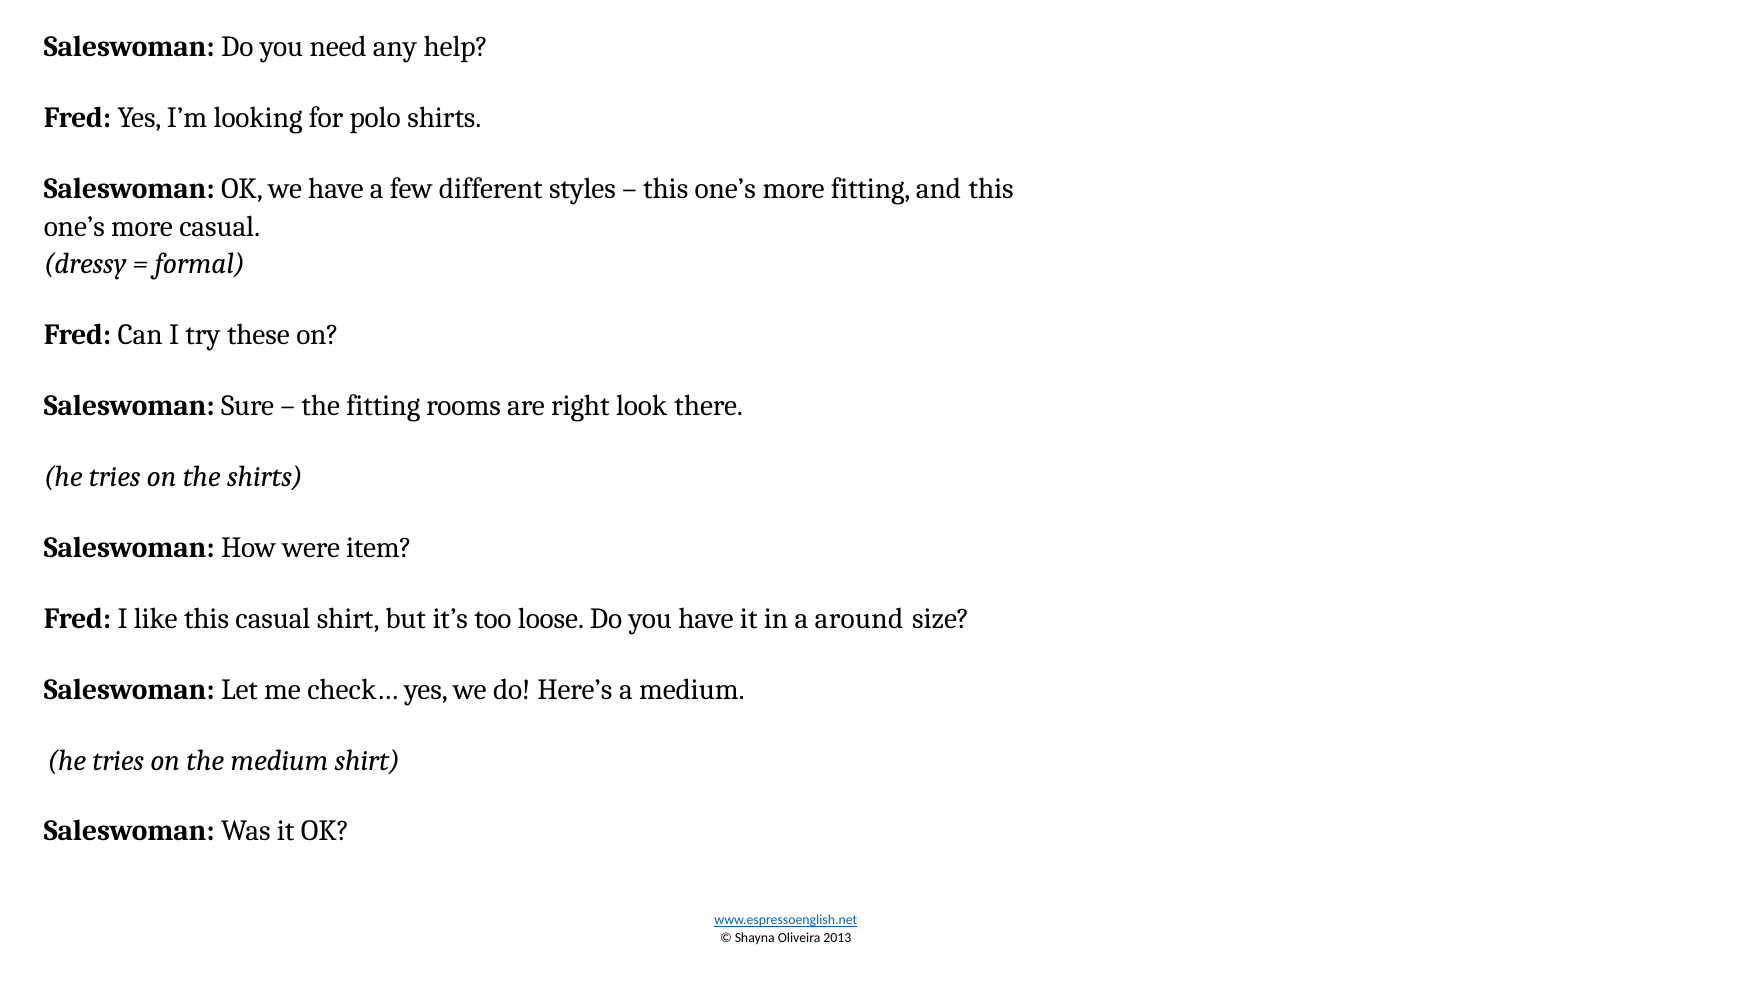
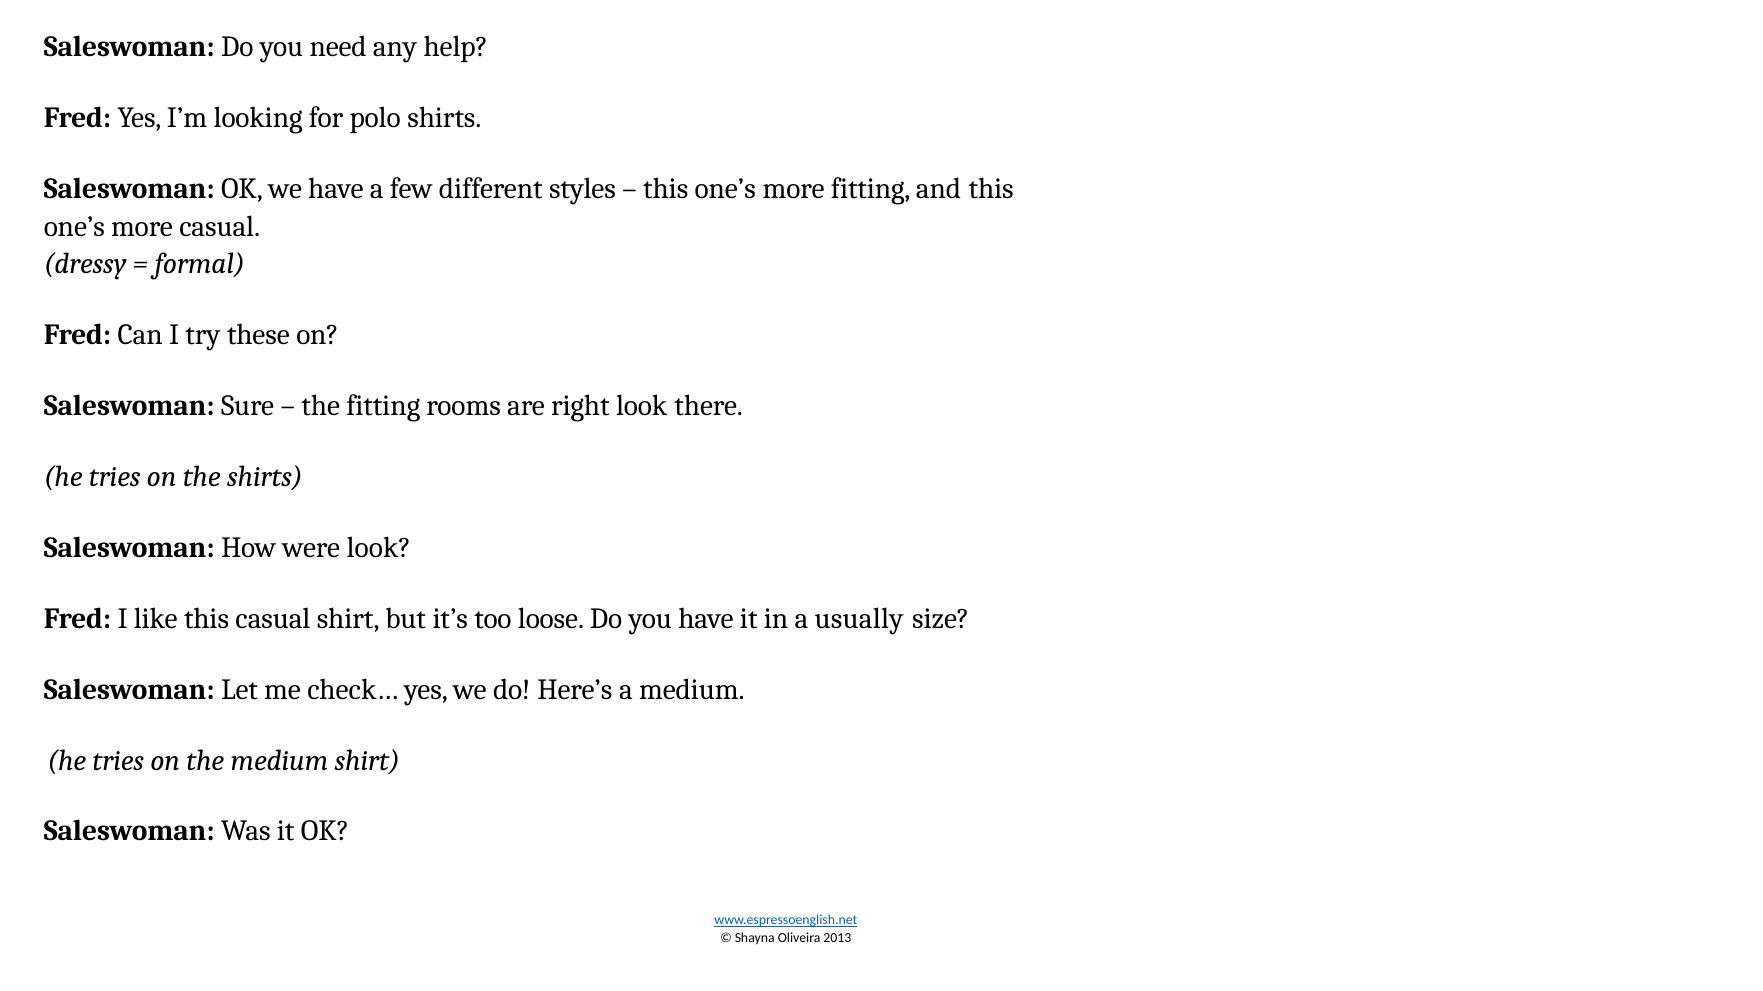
were item: item -> look (379, 548)
around: around -> usually (859, 619)
